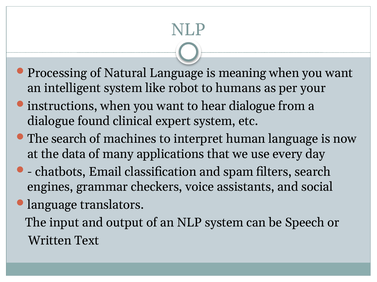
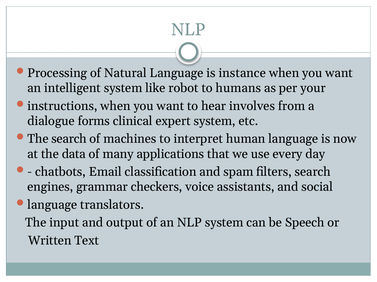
meaning: meaning -> instance (242, 73)
hear dialogue: dialogue -> involves (252, 106)
found: found -> forms (94, 121)
